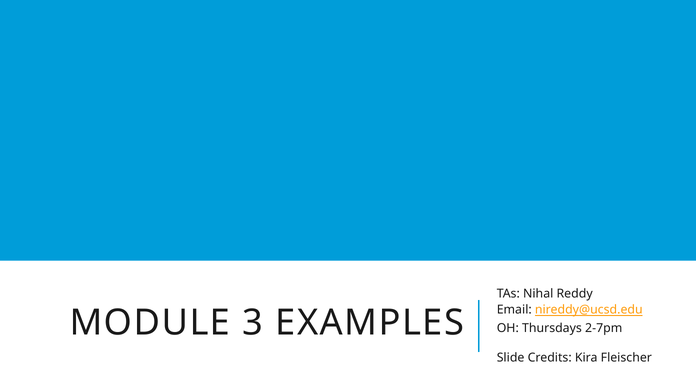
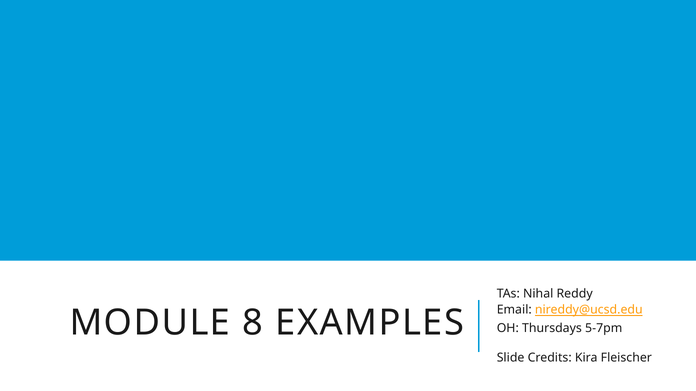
3: 3 -> 8 (253, 323)
2-7pm: 2-7pm -> 5-7pm (604, 329)
